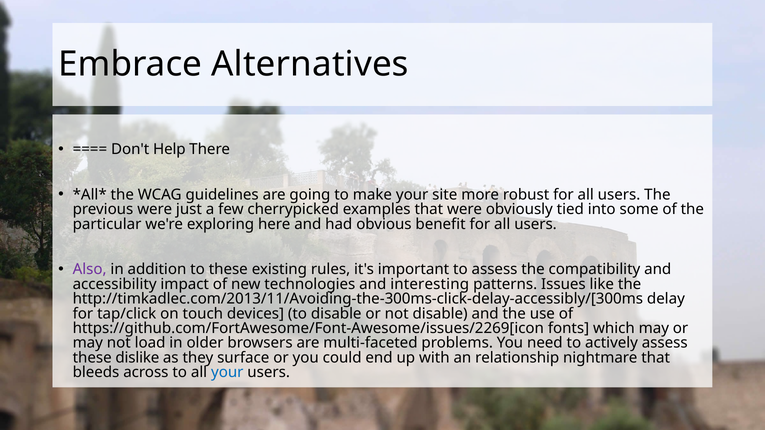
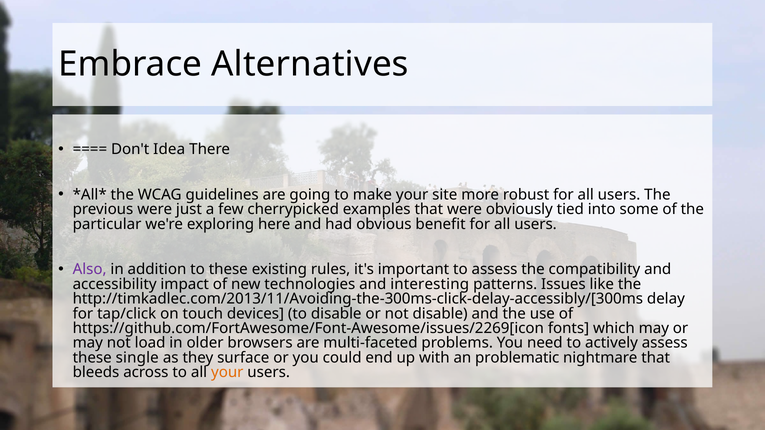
Help: Help -> Idea (169, 150)
dislike: dislike -> single (137, 358)
relationship: relationship -> problematic (517, 358)
your colour: blue -> orange (227, 373)
